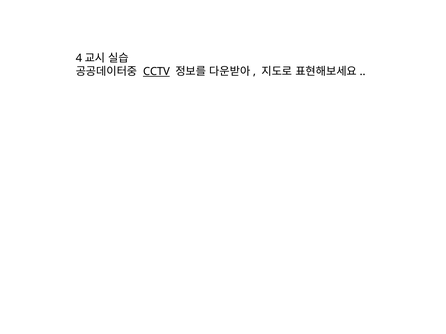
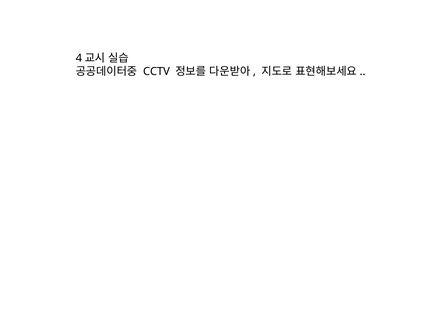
CCTV underline: present -> none (156, 72)
